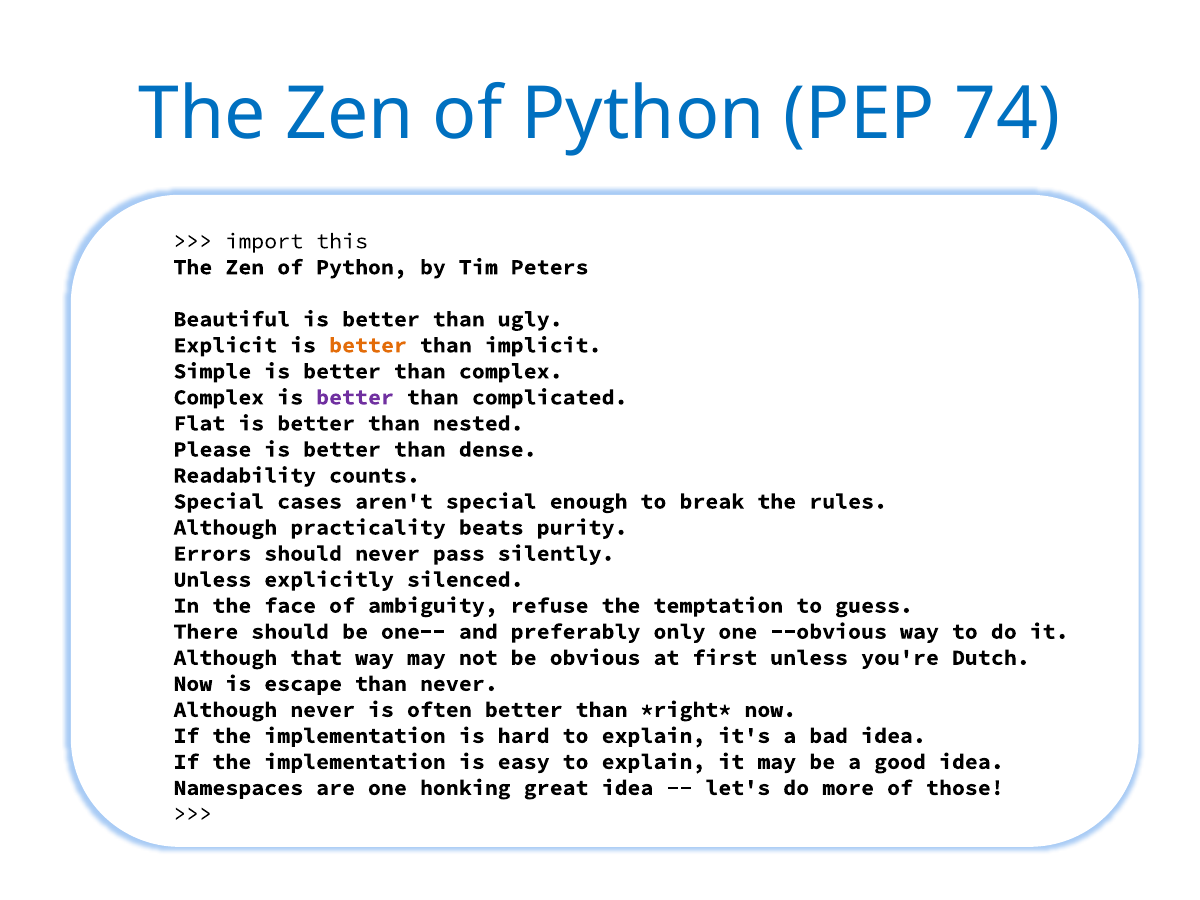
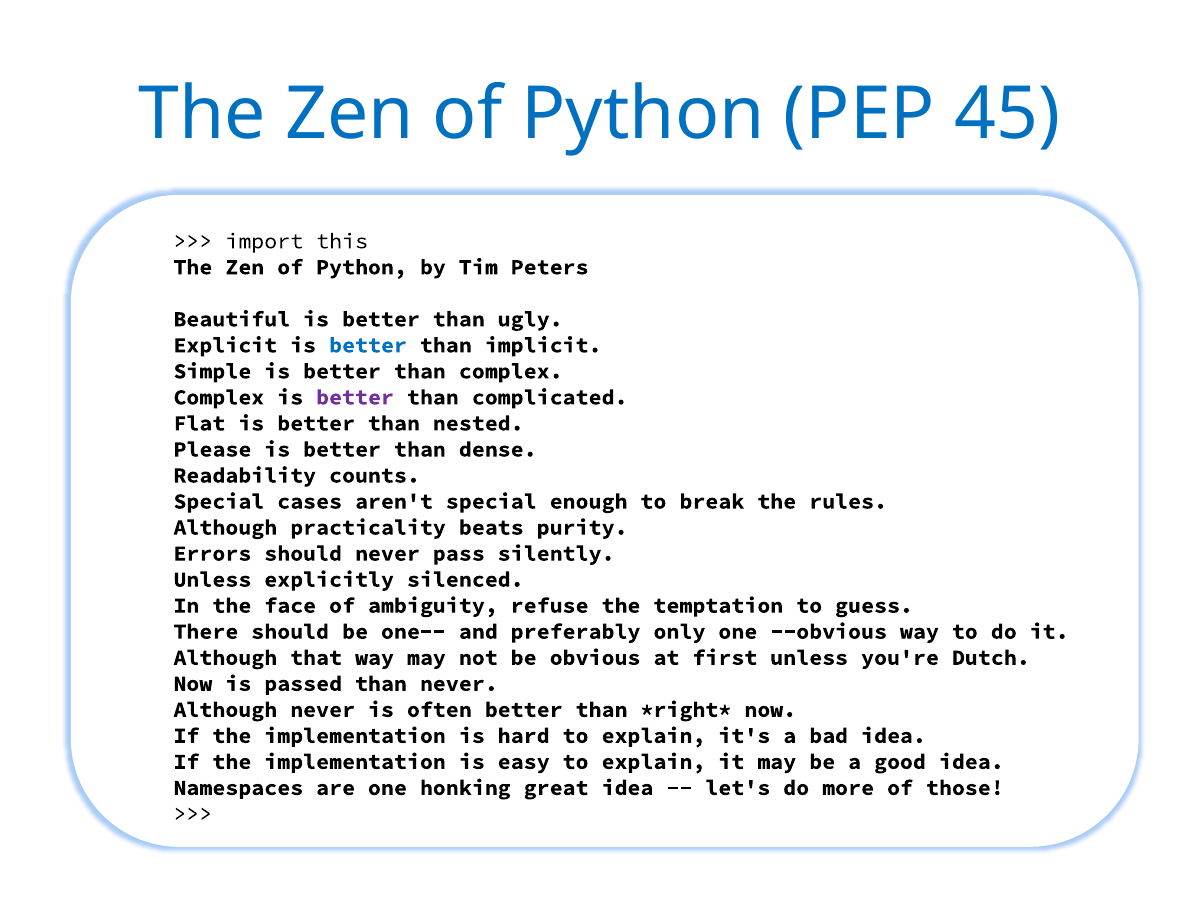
74: 74 -> 45 (1007, 114)
better colour: orange -> blue (368, 345)
escape: escape -> passed (303, 684)
